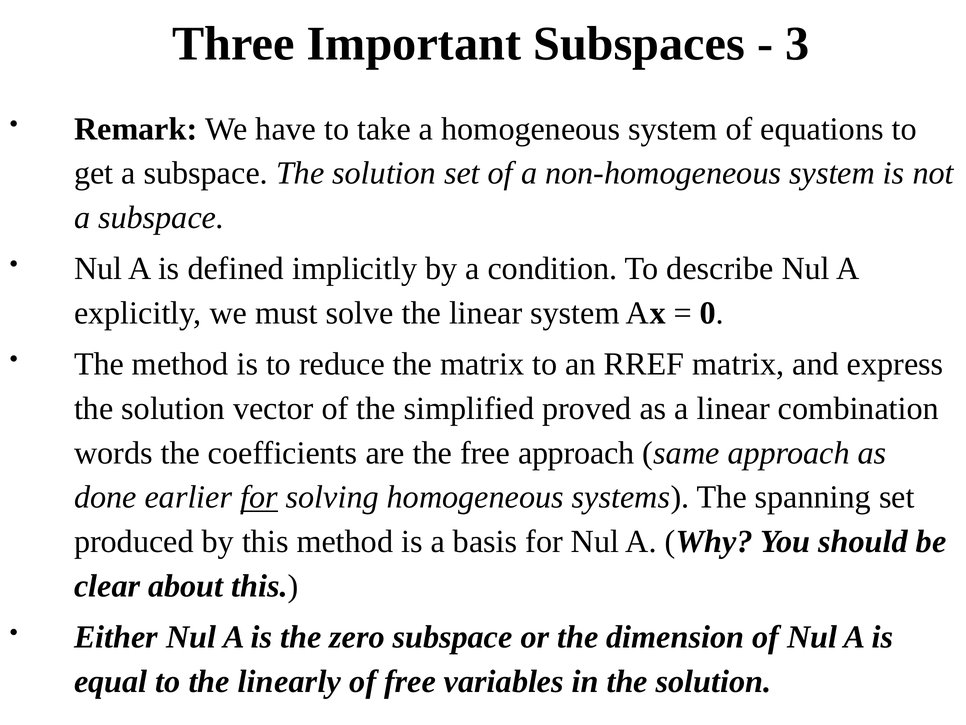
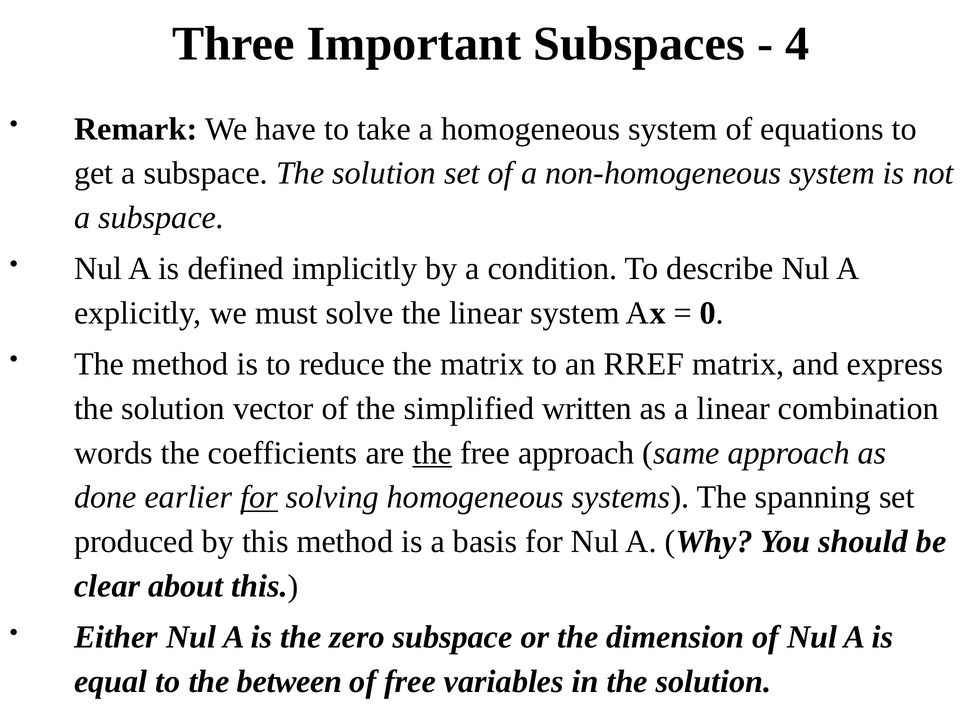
3: 3 -> 4 (797, 44)
proved: proved -> written (587, 408)
the underline: none -> present (432, 453)
linearly: linearly -> between (290, 681)
